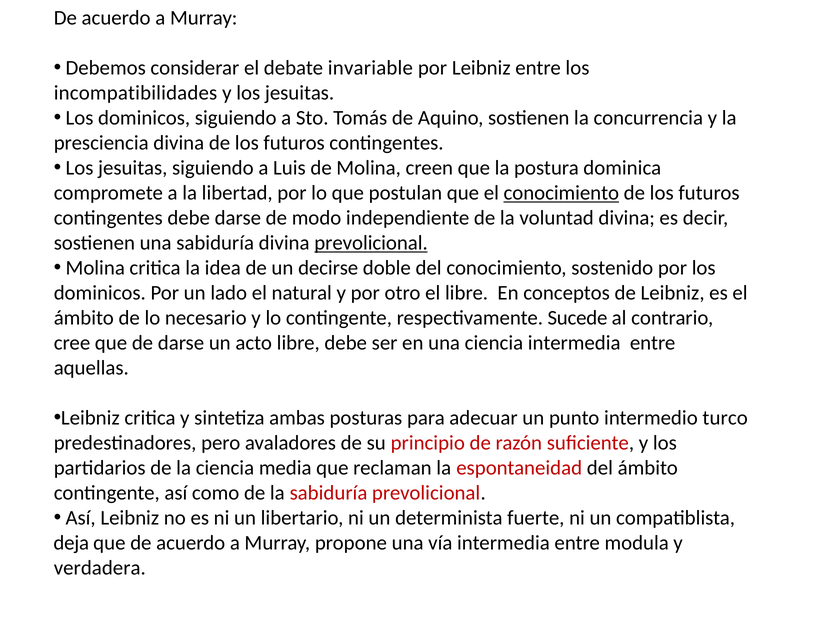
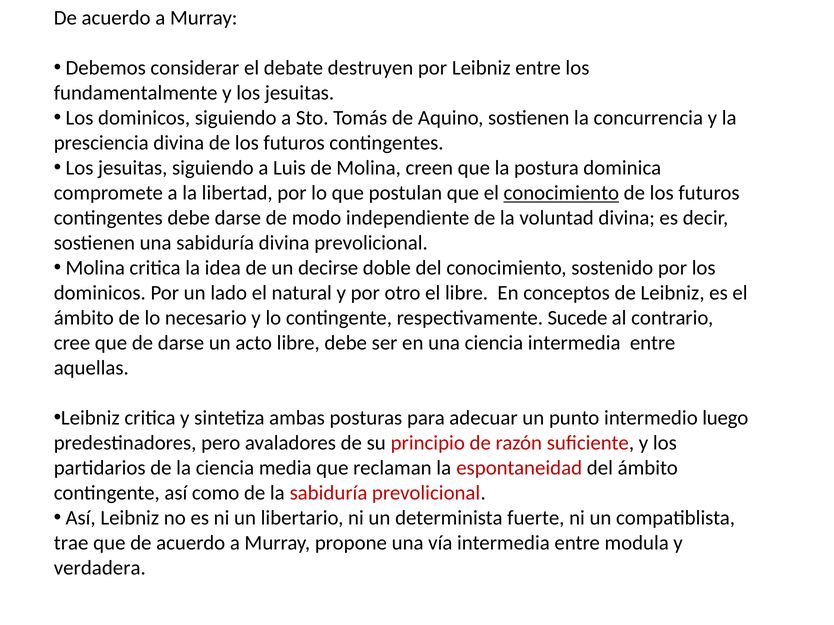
invariable: invariable -> destruyen (371, 68)
incompatibilidades: incompatibilidades -> fundamentalmente (136, 93)
prevolicional underline: present -> none (371, 243)
turco: turco -> luego (725, 418)
deja: deja -> trae (71, 543)
